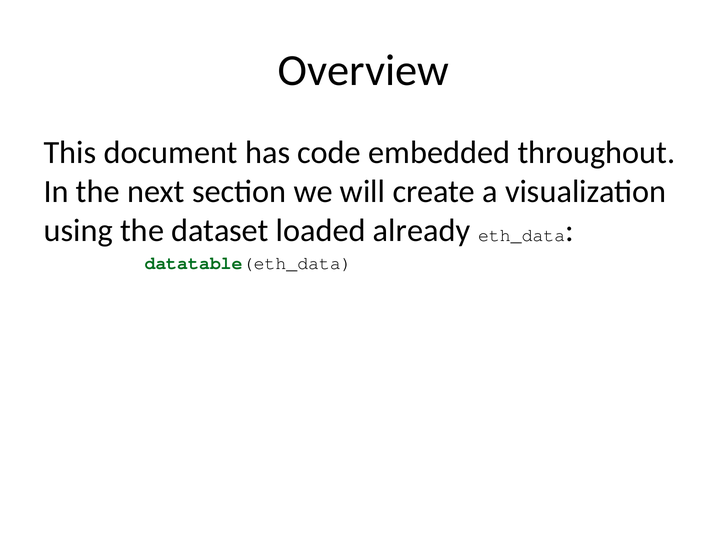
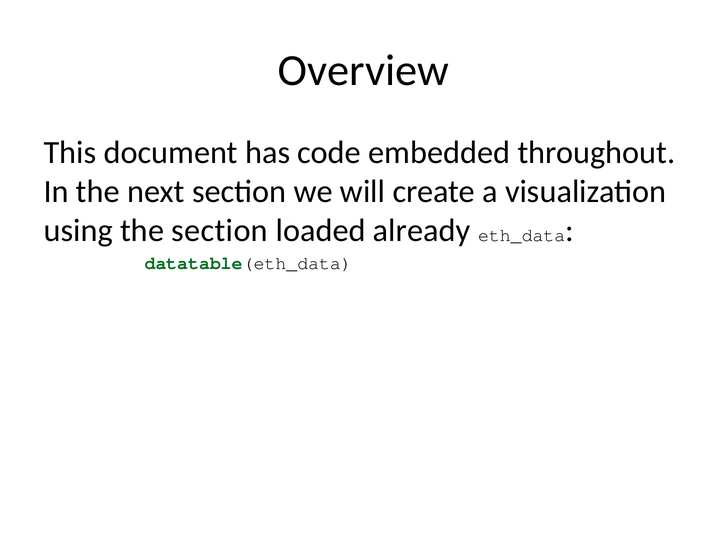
the dataset: dataset -> section (220, 230)
